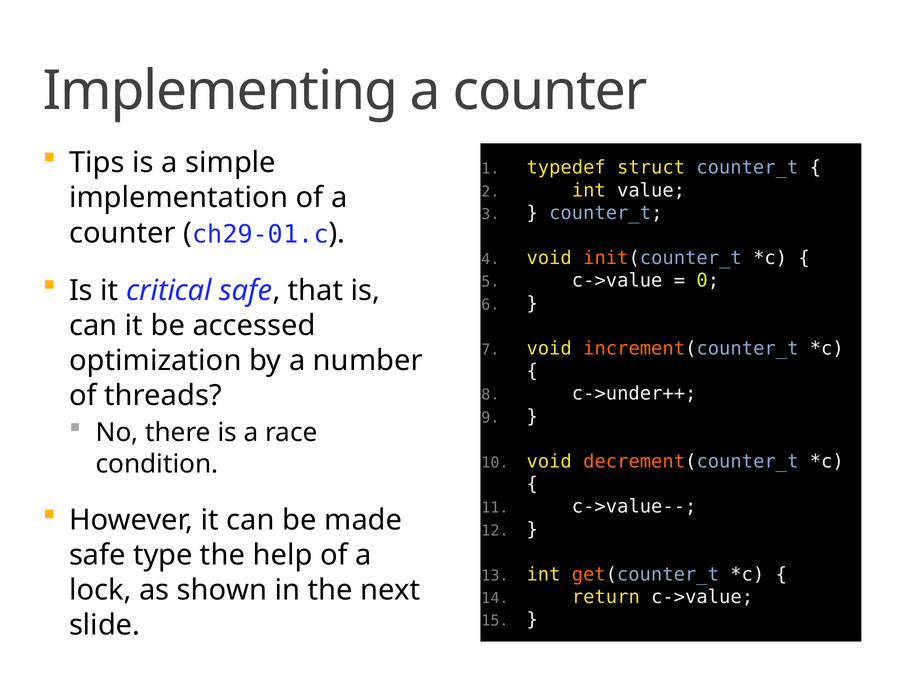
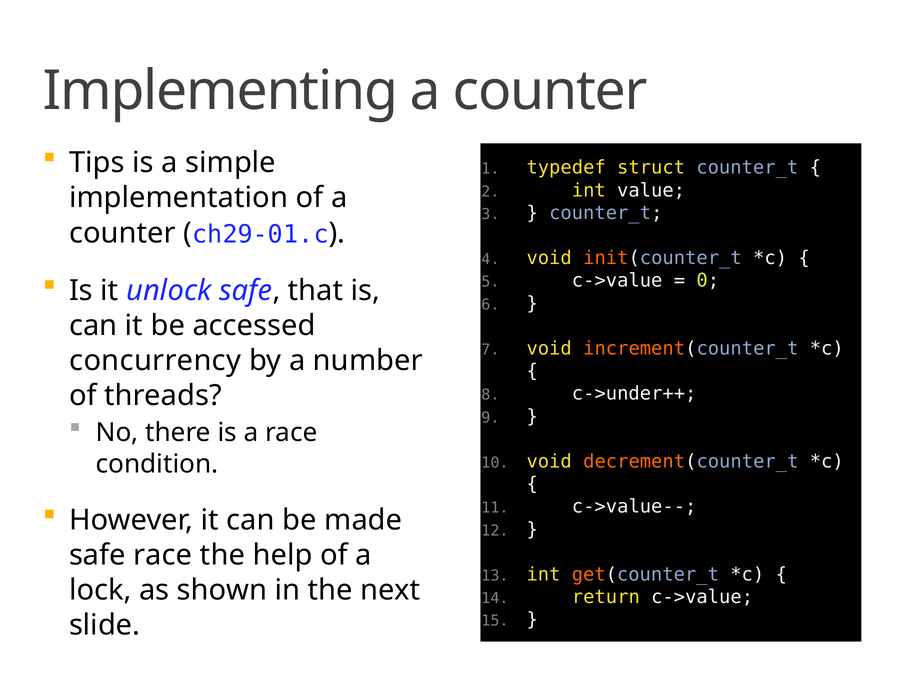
critical: critical -> unlock (169, 291)
optimization: optimization -> concurrency (155, 361)
safe type: type -> race (163, 555)
